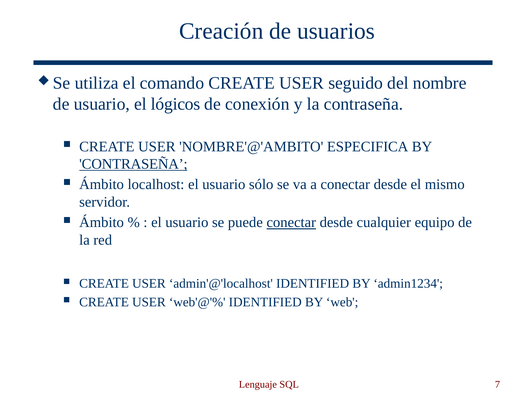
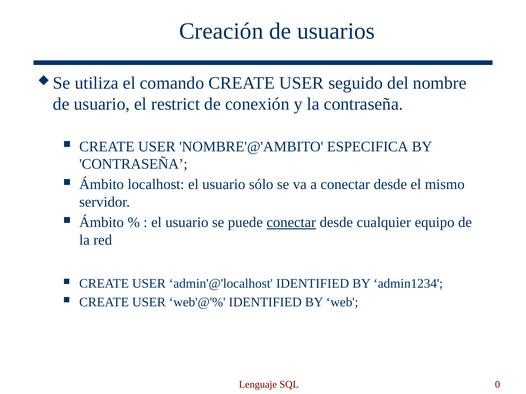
lógicos: lógicos -> restrict (176, 104)
CONTRASEÑA underline: present -> none (133, 164)
7: 7 -> 0 (498, 385)
